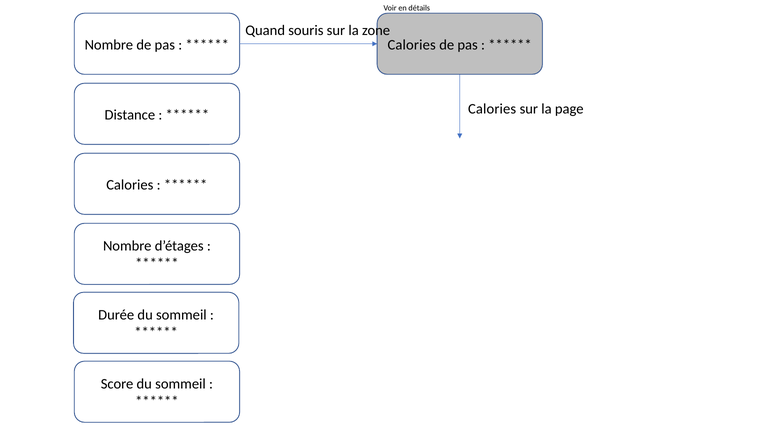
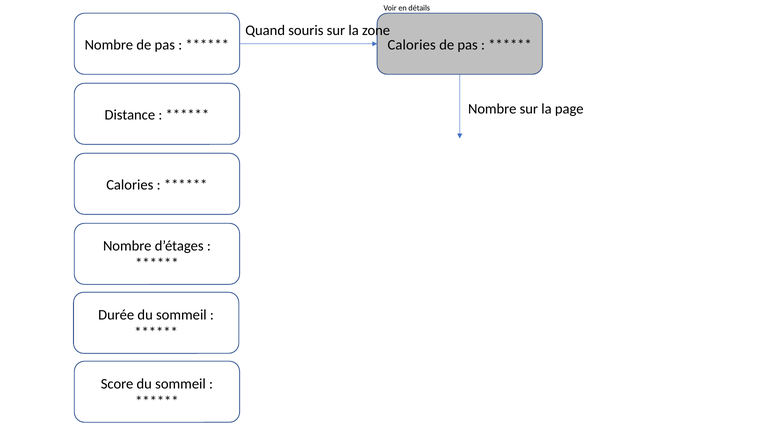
Calories: Calories -> Nombre (492, 109)
